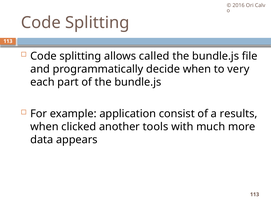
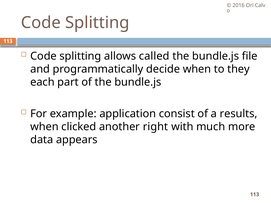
very: very -> they (238, 69)
tools: tools -> right (156, 127)
